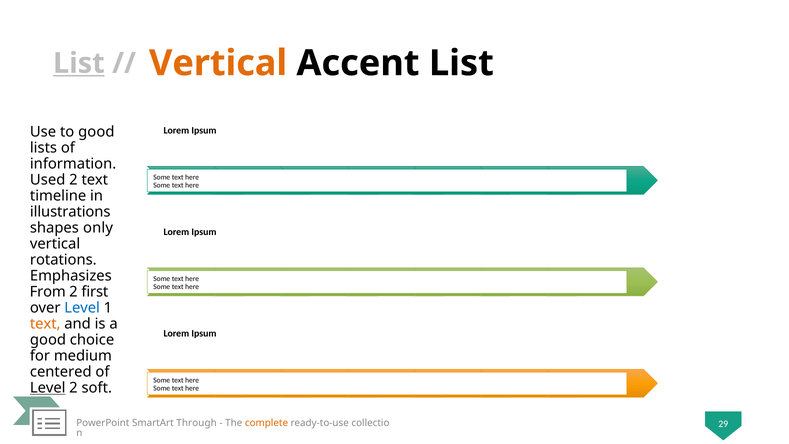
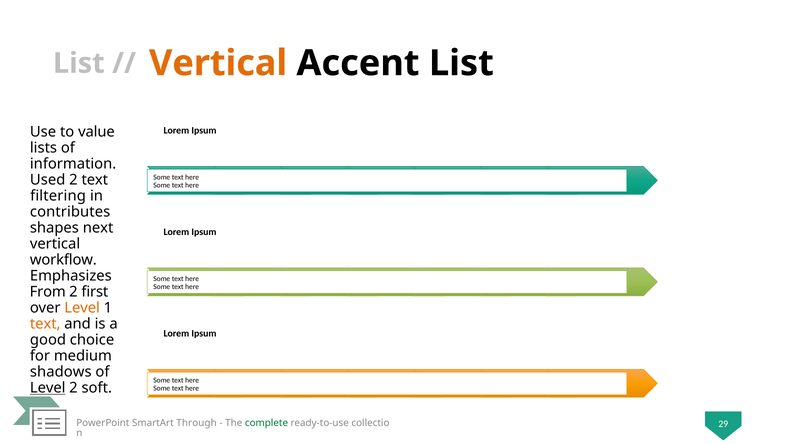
List underline: present -> none (79, 63)
to good: good -> value (96, 132)
timeline: timeline -> filtering (58, 196)
illustrations: illustrations -> contributes (70, 212)
only: only -> next (98, 228)
rotations: rotations -> workflow (63, 260)
Level colour: blue -> orange (82, 308)
centered: centered -> shadows (61, 372)
complete colour: orange -> green (266, 423)
